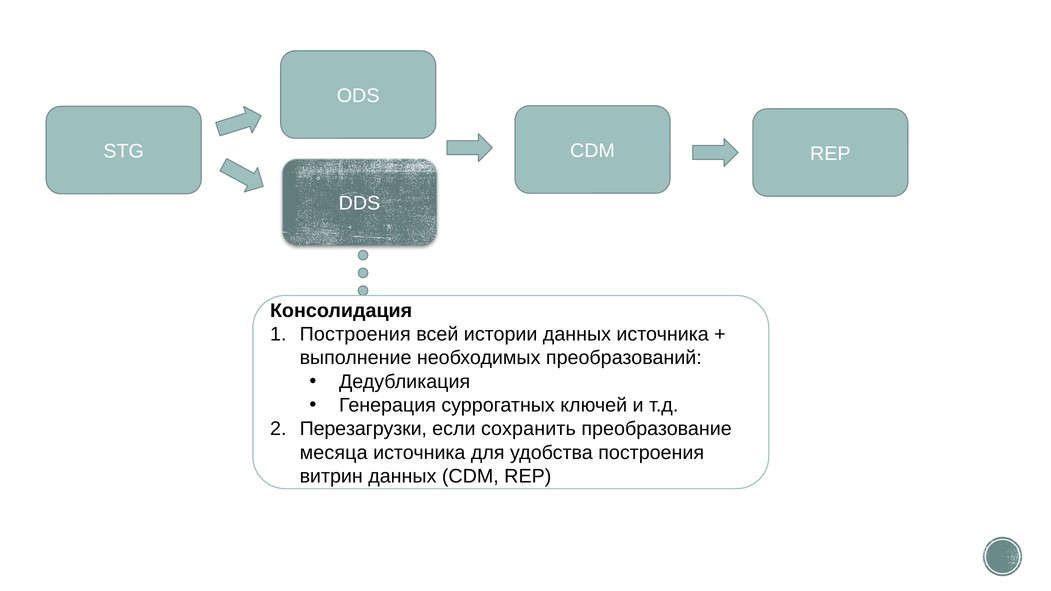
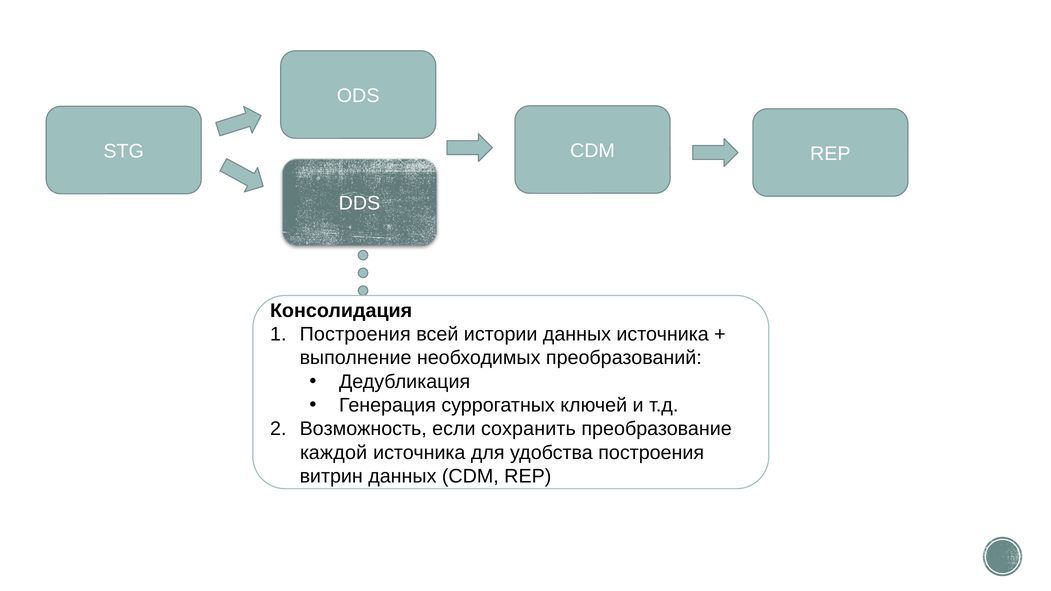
Перезагрузки: Перезагрузки -> Возможность (363, 429)
месяца: месяца -> каждой (334, 453)
